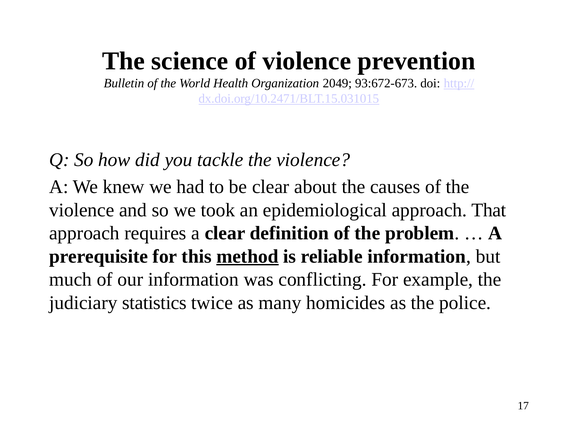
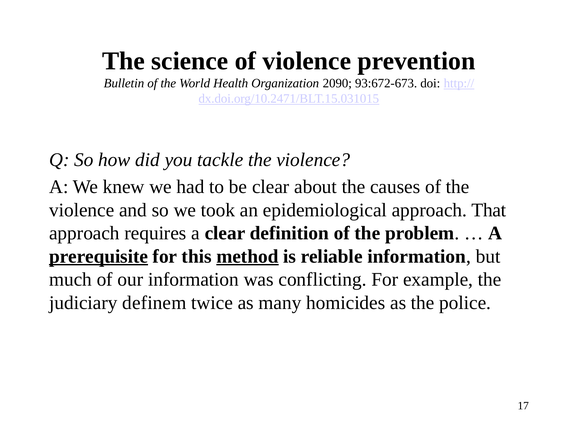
2049: 2049 -> 2090 (337, 83)
prerequisite underline: none -> present (99, 256)
statistics: statistics -> definem (154, 302)
